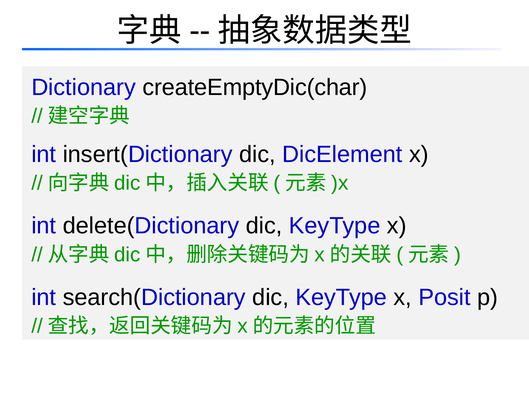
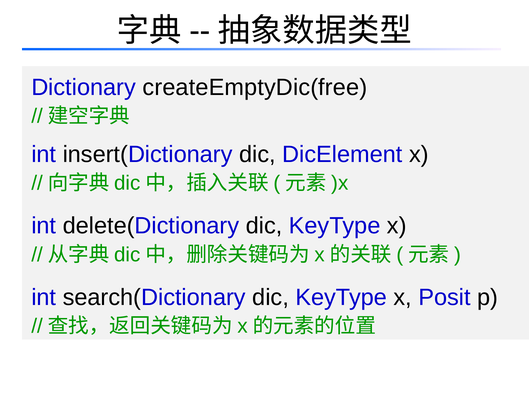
createEmptyDic(char: createEmptyDic(char -> createEmptyDic(free (255, 87)
